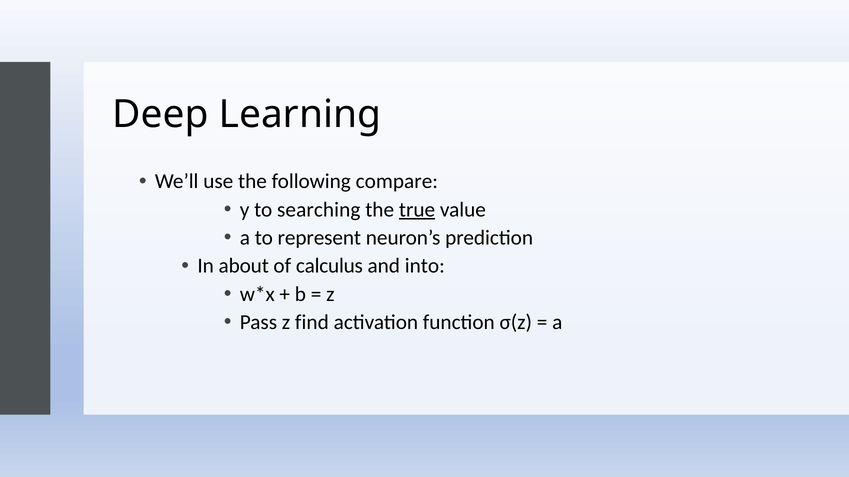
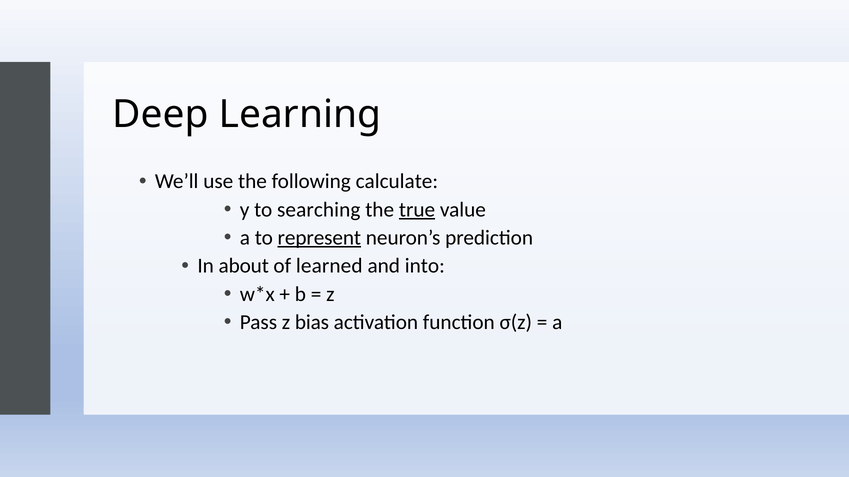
compare: compare -> calculate (397, 182)
represent underline: none -> present (319, 238)
calculus: calculus -> learned (329, 266)
find: find -> bias (312, 323)
